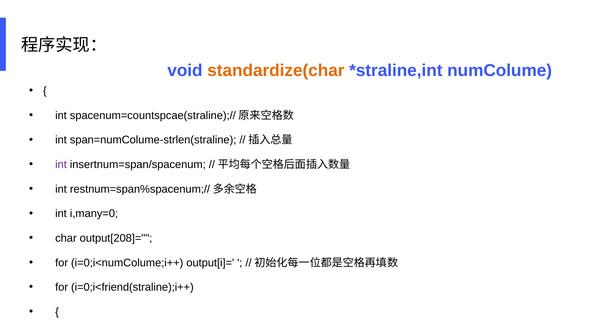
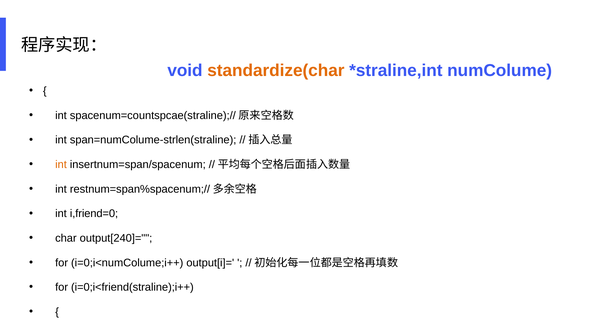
int colour: purple -> orange (61, 165)
i,many=0: i,many=0 -> i,friend=0 (94, 214)
output[208]=: output[208]= -> output[240]= (116, 238)
